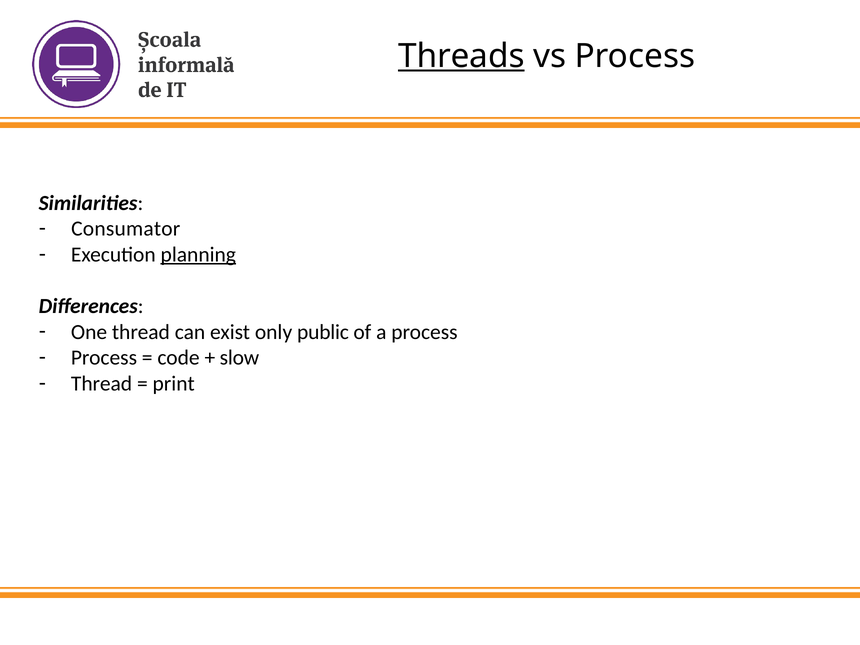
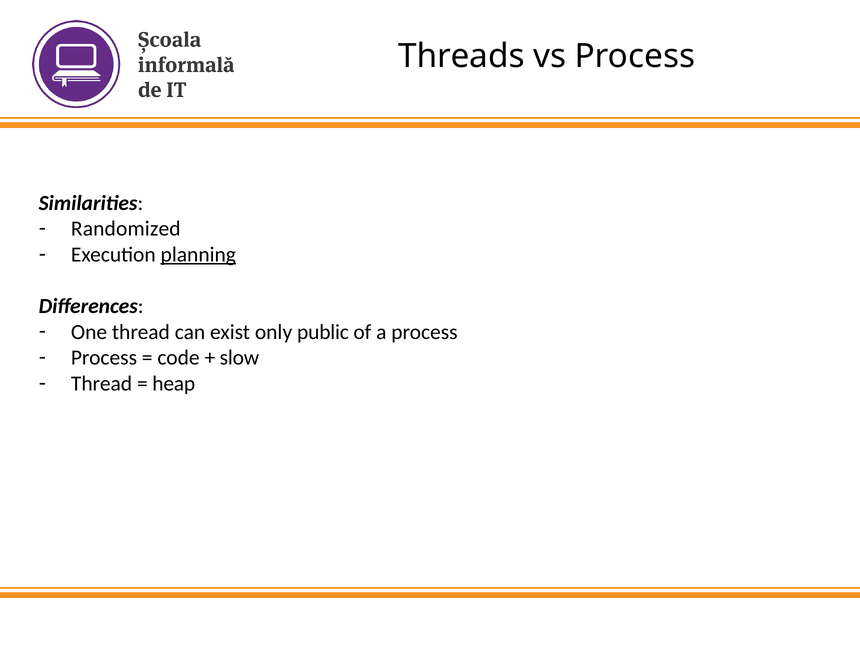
Threads underline: present -> none (461, 56)
Consumator: Consumator -> Randomized (126, 229)
print: print -> heap (174, 384)
